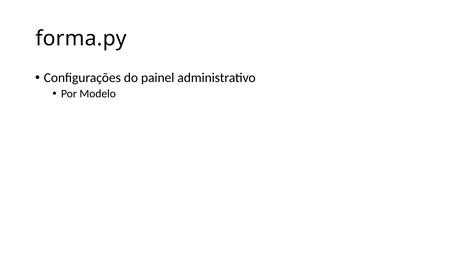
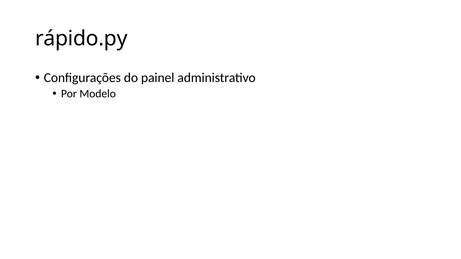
forma.py: forma.py -> rápido.py (81, 39)
